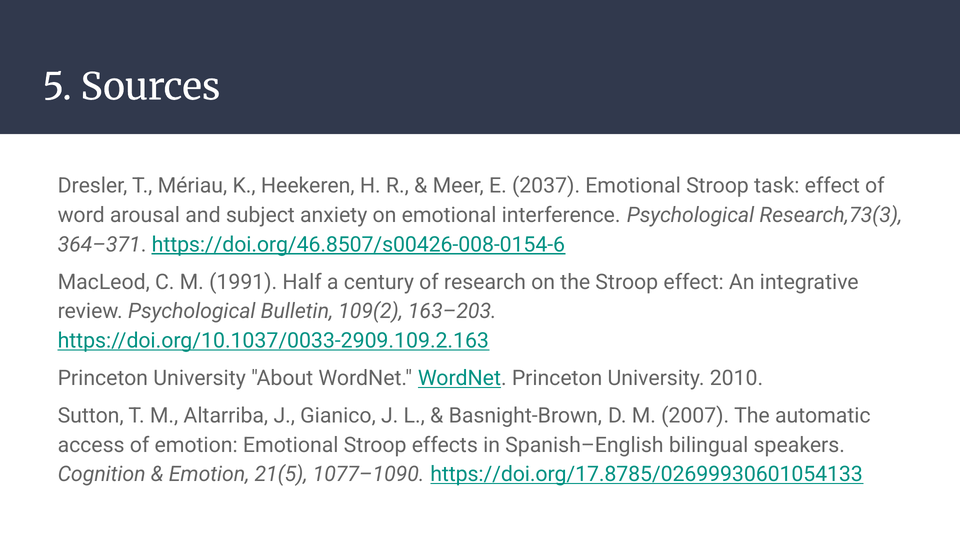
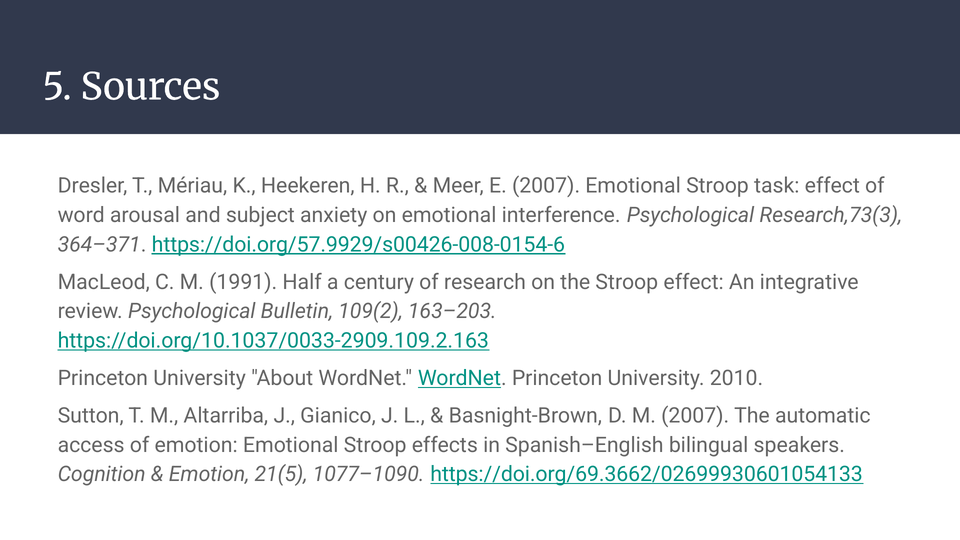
E 2037: 2037 -> 2007 (546, 186)
https://doi.org/46.8507/s00426-008-0154-6: https://doi.org/46.8507/s00426-008-0154-6 -> https://doi.org/57.9929/s00426-008-0154-6 (358, 245)
https://doi.org/17.8785/02699930601054133: https://doi.org/17.8785/02699930601054133 -> https://doi.org/69.3662/02699930601054133 (647, 474)
